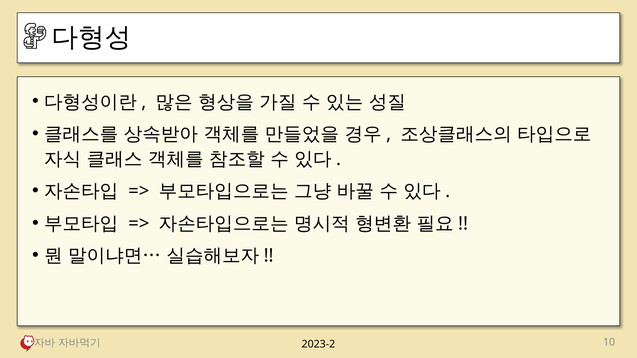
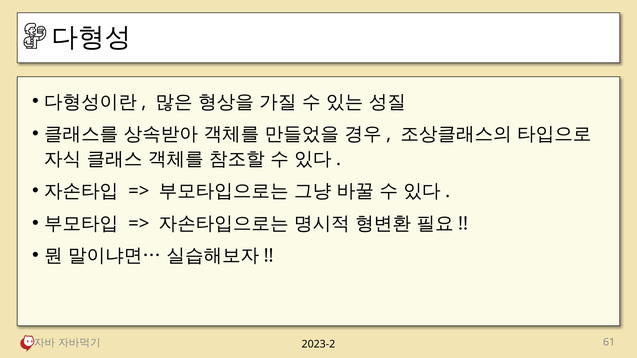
10: 10 -> 61 (609, 343)
